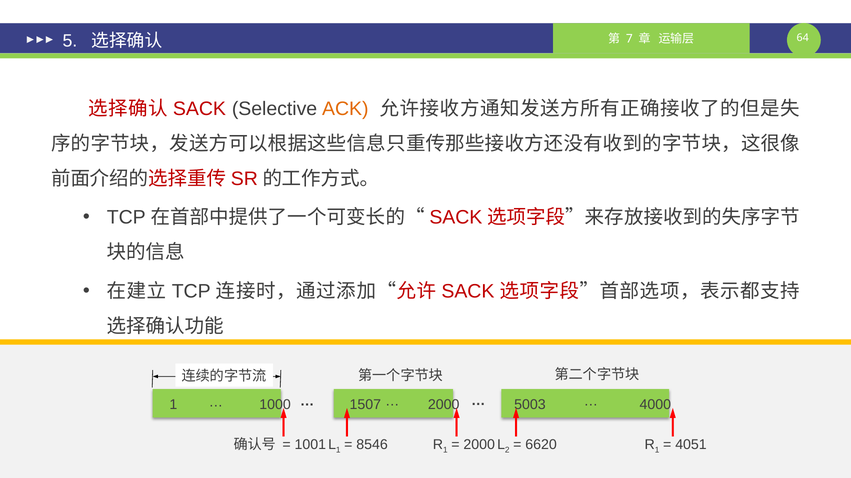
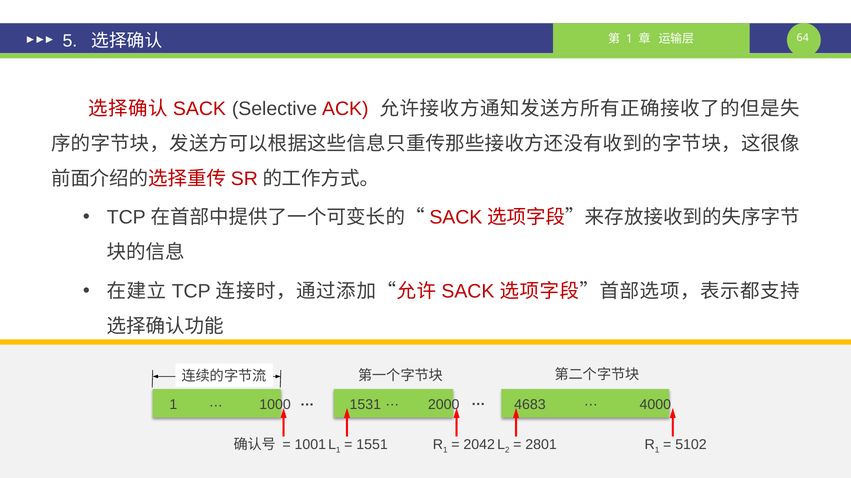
7: 7 -> 1 (629, 39)
ACK colour: orange -> red (345, 109)
1507: 1507 -> 1531 (365, 405)
5003: 5003 -> 4683 (530, 405)
2000: 2000 -> 2042 (479, 445)
4051: 4051 -> 5102 (691, 445)
8546: 8546 -> 1551 (372, 445)
6620: 6620 -> 2801 (541, 445)
